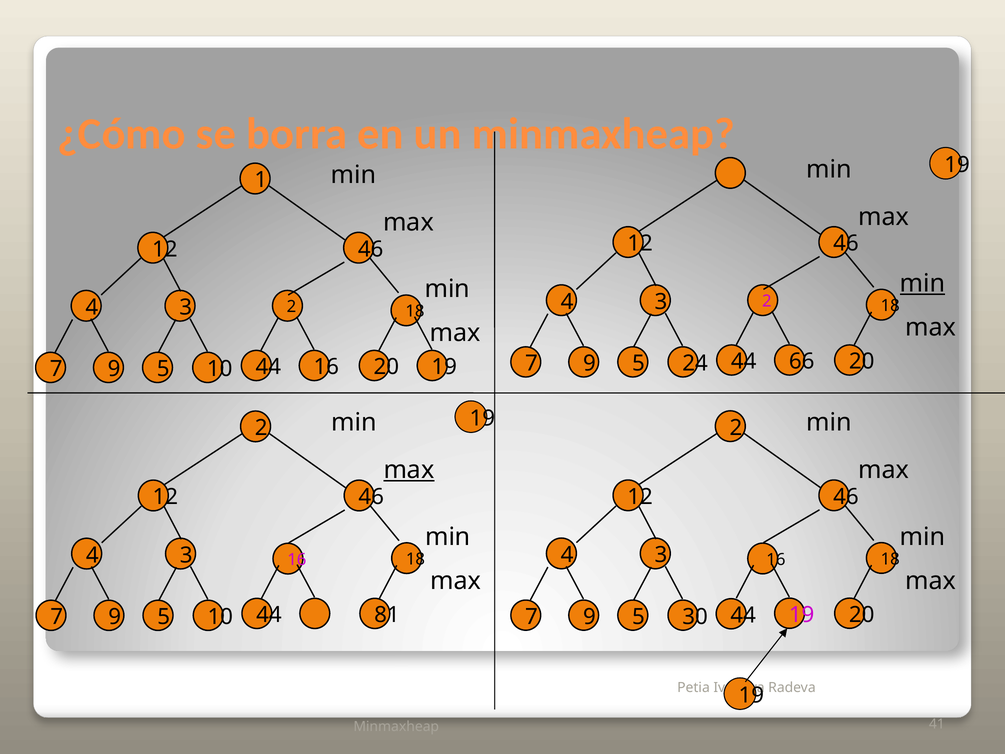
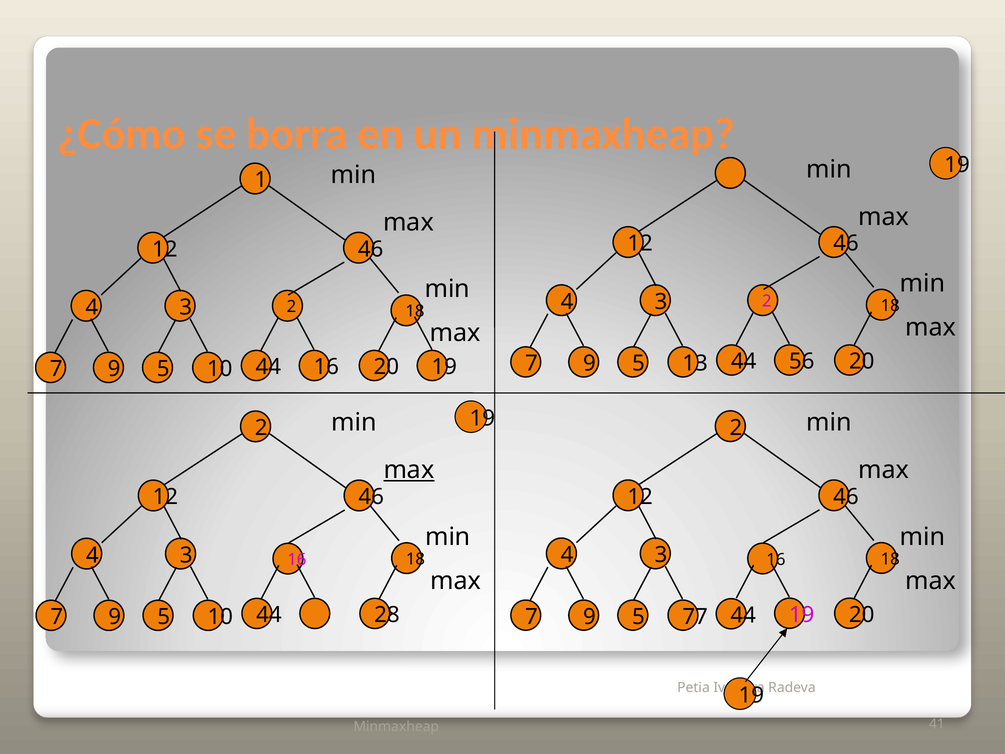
min underline: present -> none (923, 283)
24: 24 -> 13 (695, 363)
66: 66 -> 56 (802, 361)
30: 30 -> 77 (695, 616)
81: 81 -> 28 (387, 615)
